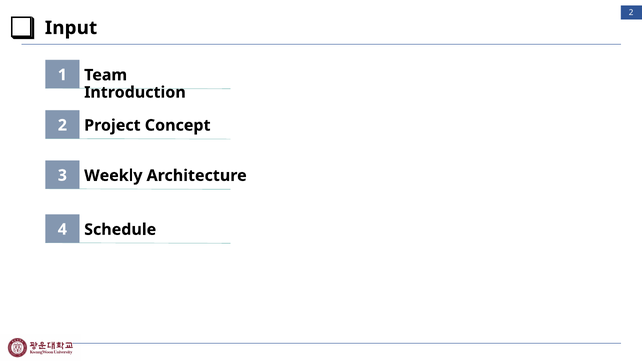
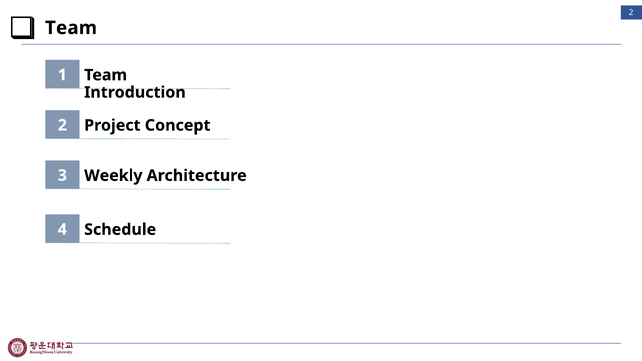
Input: Input -> Team (71, 28)
